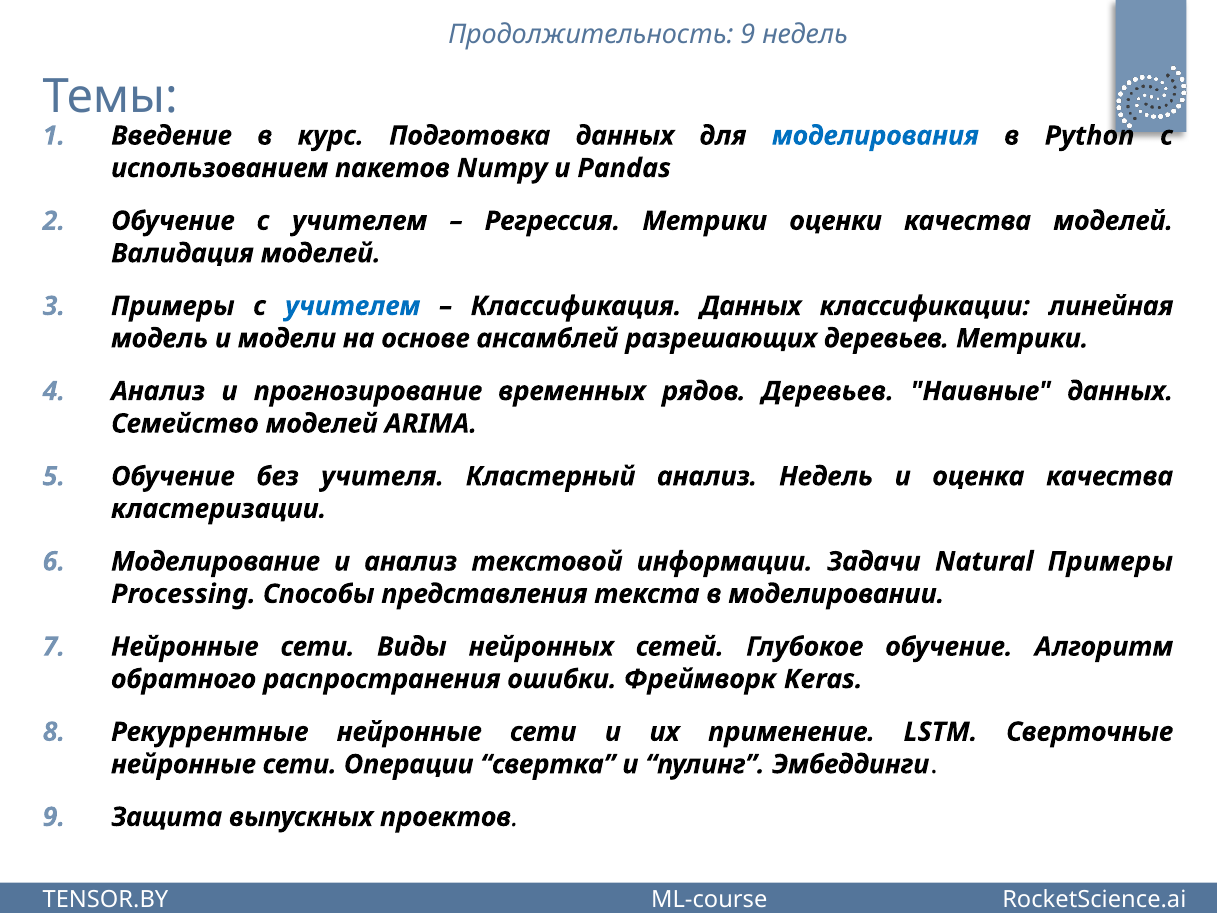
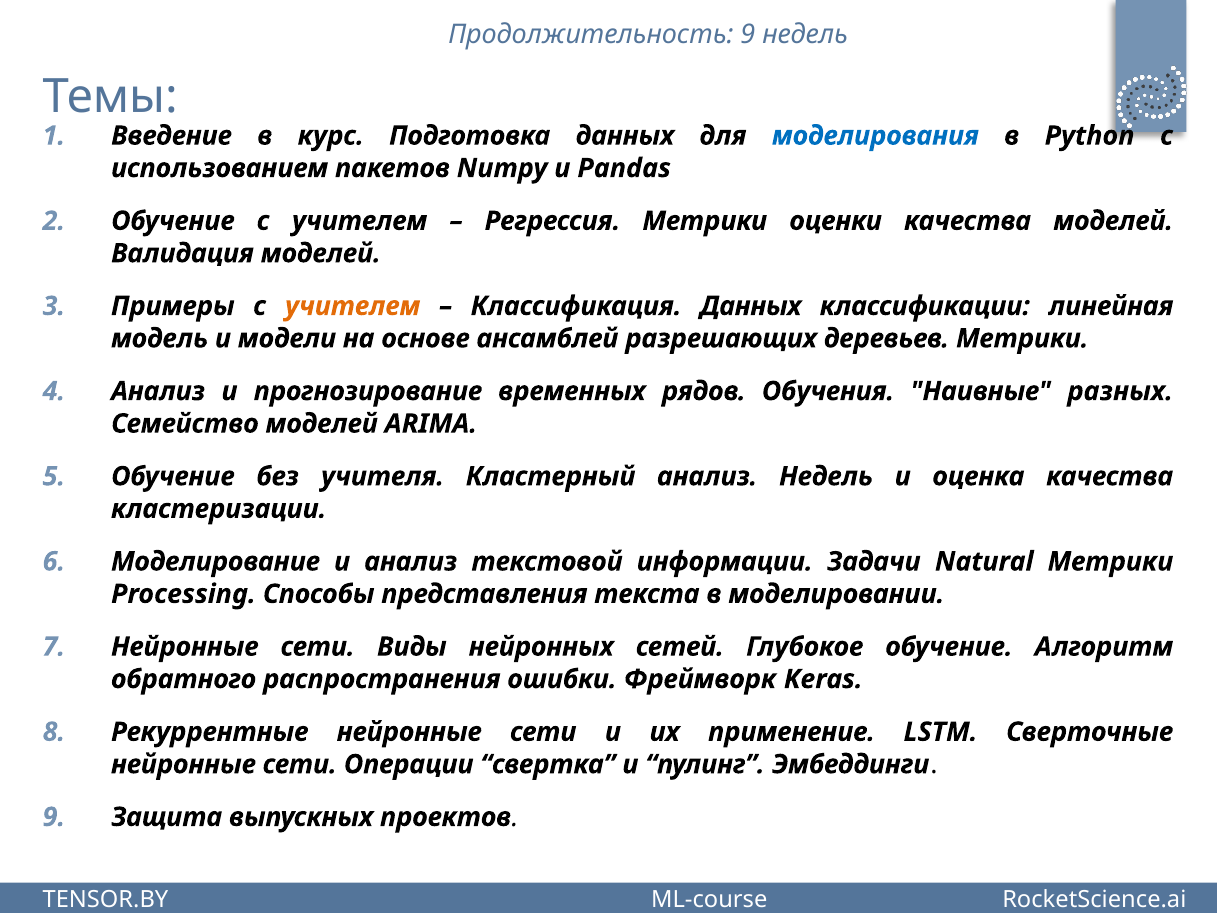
учителем colour: blue -> orange (353, 306)
рядов Деревьев: Деревьев -> Обучения (828, 391)
Наивные данных: данных -> разных (1120, 391)
Natural Примеры: Примеры -> Метрики (1110, 561)
